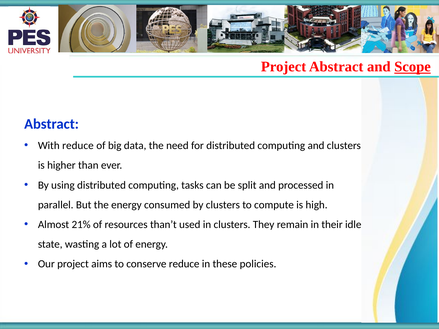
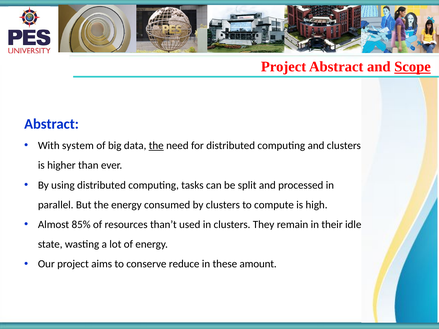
With reduce: reduce -> system (78, 146)
the underline: none -> present (156, 146)
21%: 21% -> 85% (81, 225)
policies: policies -> amount (258, 264)
